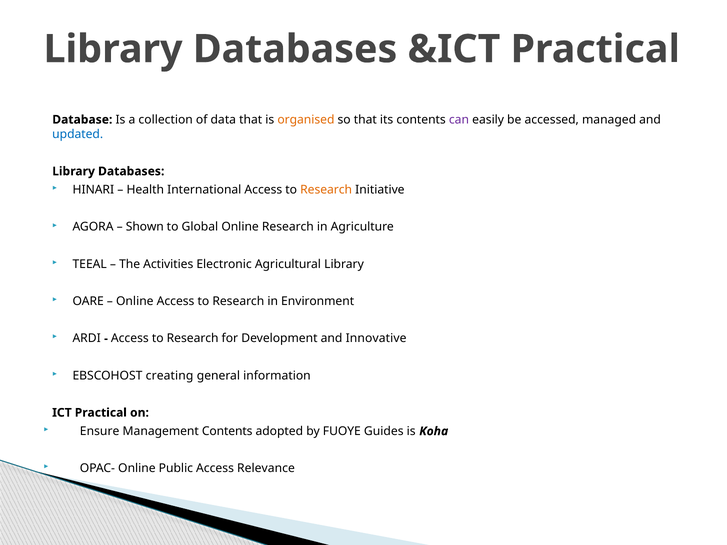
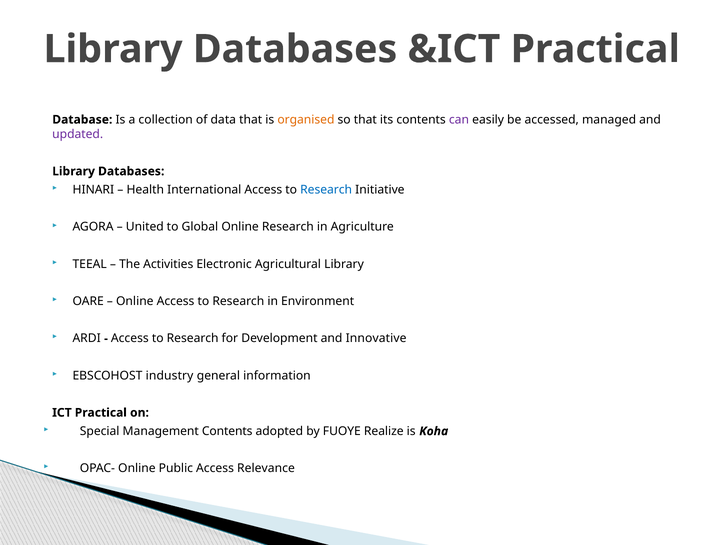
updated colour: blue -> purple (78, 134)
Research colour: orange -> blue (326, 190)
Shown: Shown -> United (145, 227)
creating: creating -> industry (170, 376)
Ensure: Ensure -> Special (100, 431)
Guides: Guides -> Realize (384, 431)
